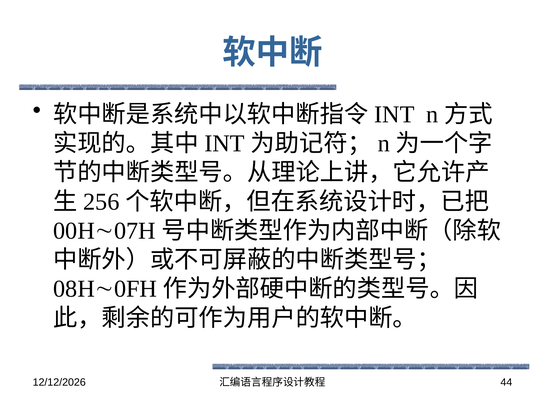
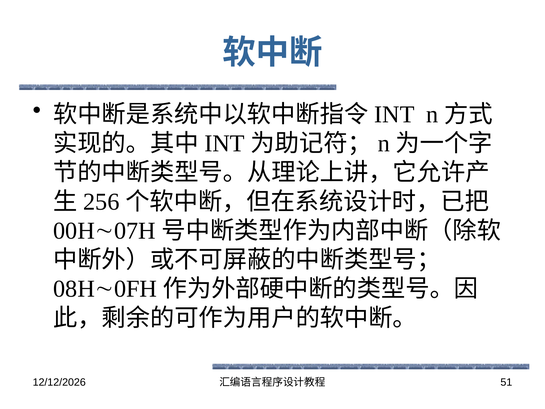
44: 44 -> 51 (506, 382)
